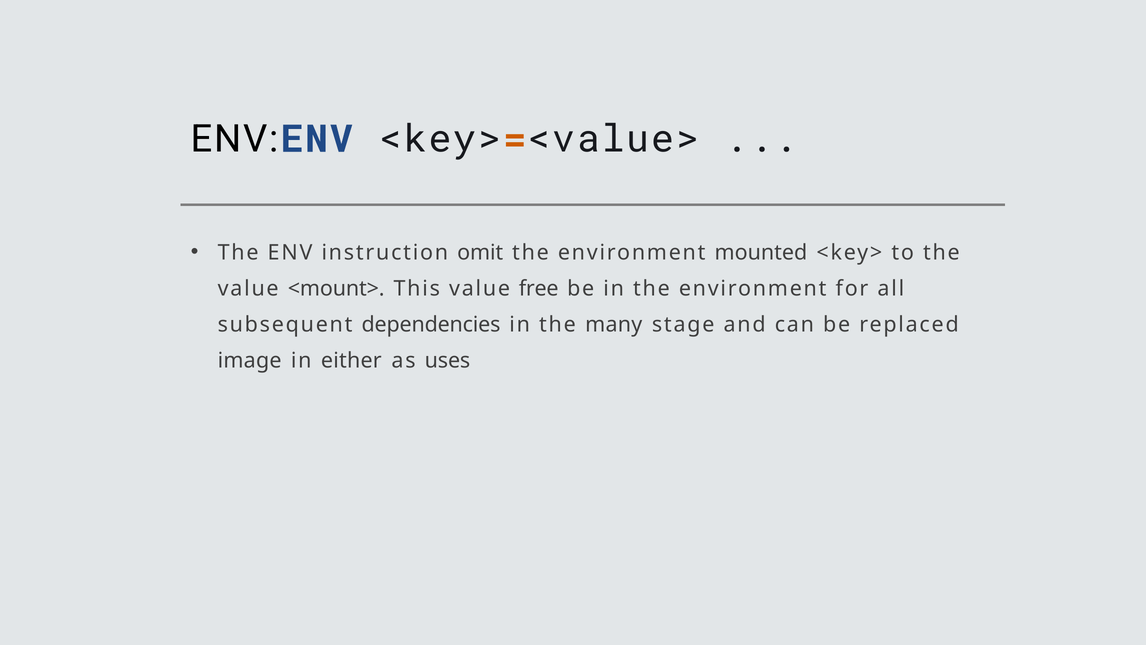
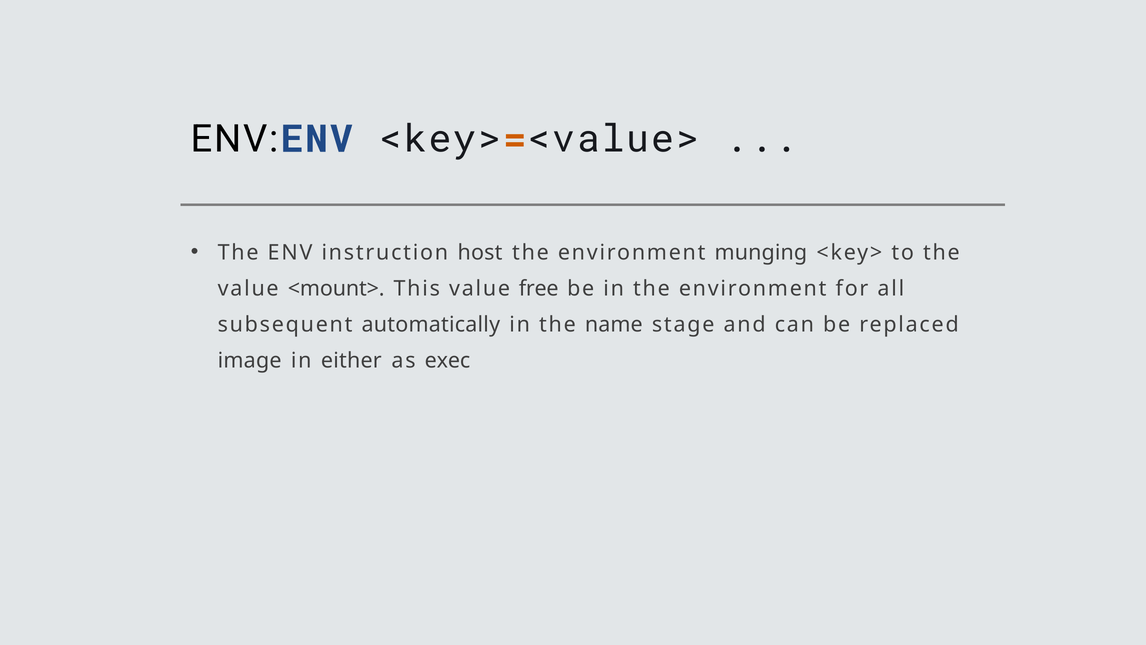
omit: omit -> host (480, 252)
mounted: mounted -> munging (761, 252)
dependencies: dependencies -> automatically (431, 324)
many: many -> name (614, 324)
uses: uses -> exec (447, 361)
